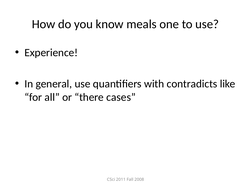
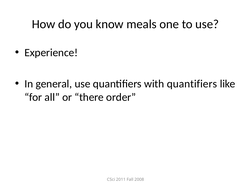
with contradicts: contradicts -> quantifiers (192, 84)
cases: cases -> order (121, 97)
